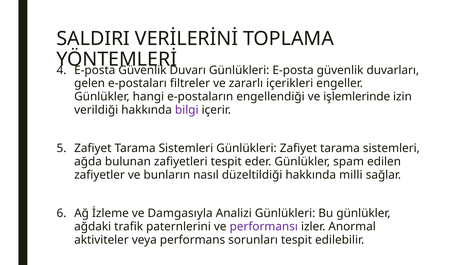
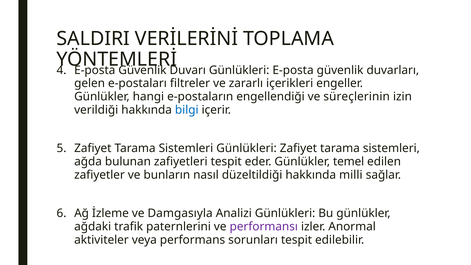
işlemlerinde: işlemlerinde -> süreçlerinin (357, 97)
bilgi colour: purple -> blue (187, 110)
spam: spam -> temel (349, 162)
